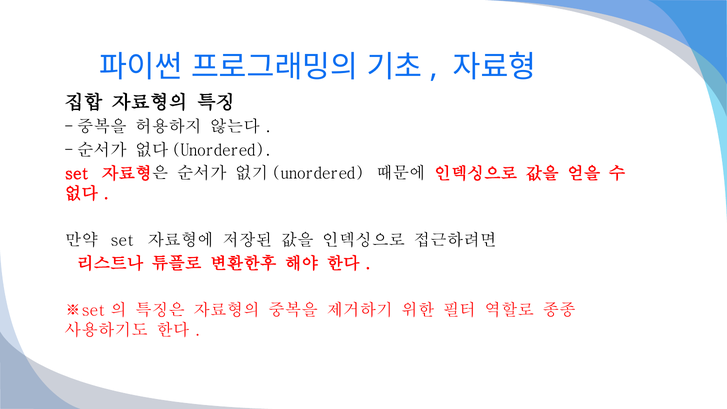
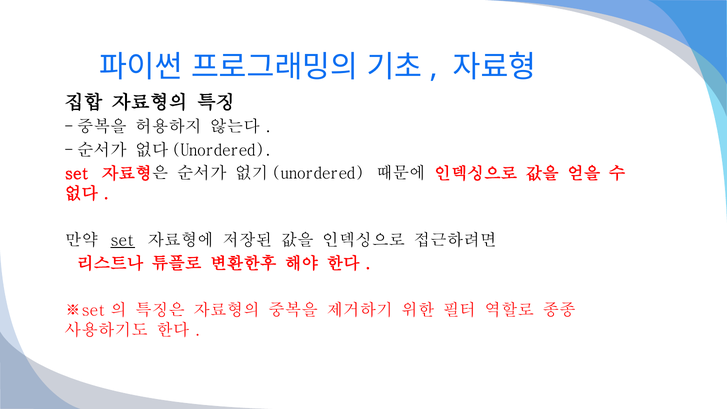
set underline: none -> present (123, 240)
